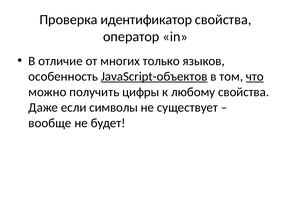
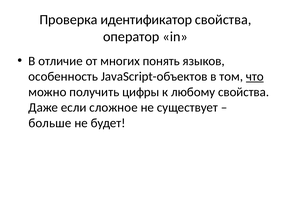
только: только -> понять (161, 61)
JavaScript-объектов underline: present -> none (154, 77)
символы: символы -> сложное (114, 108)
вообще: вообще -> больше (50, 123)
